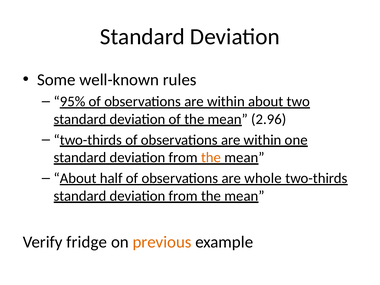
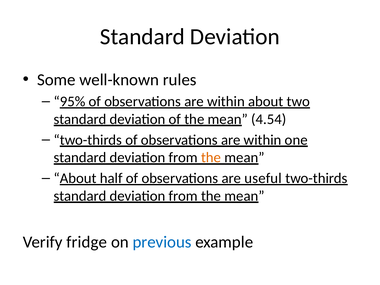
2.96: 2.96 -> 4.54 (269, 119)
whole: whole -> useful (263, 178)
previous colour: orange -> blue (162, 242)
